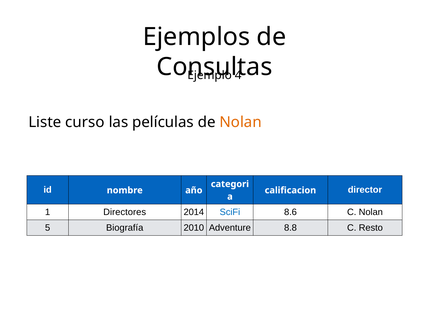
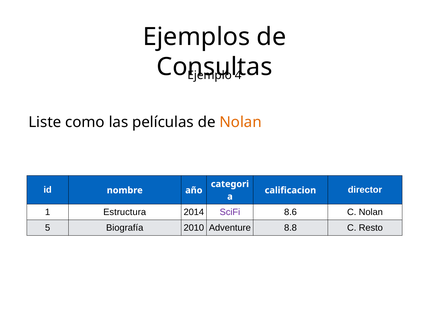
curso: curso -> como (85, 123)
Directores: Directores -> Estructura (125, 213)
SciFi colour: blue -> purple (230, 213)
